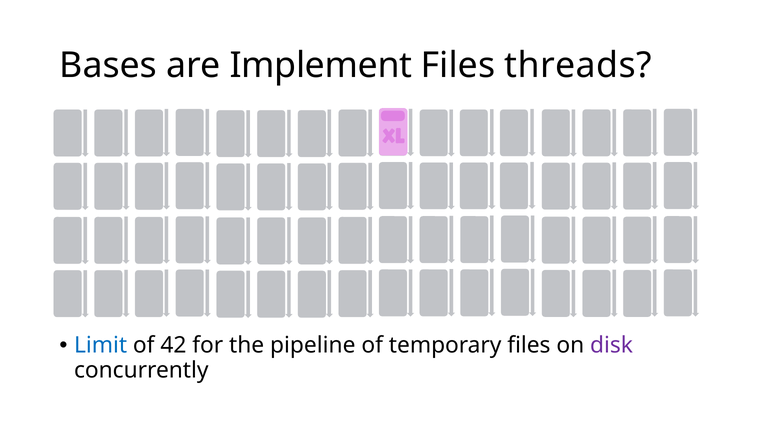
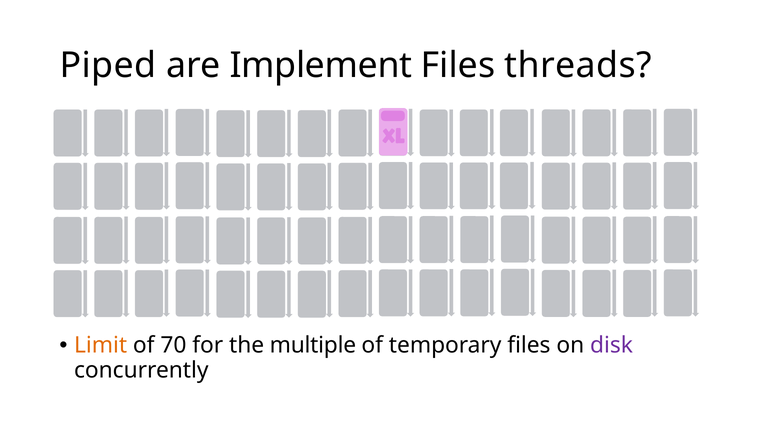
Bases: Bases -> Piped (108, 66)
Limit colour: blue -> orange (101, 345)
42: 42 -> 70 (173, 345)
pipeline: pipeline -> multiple (313, 345)
